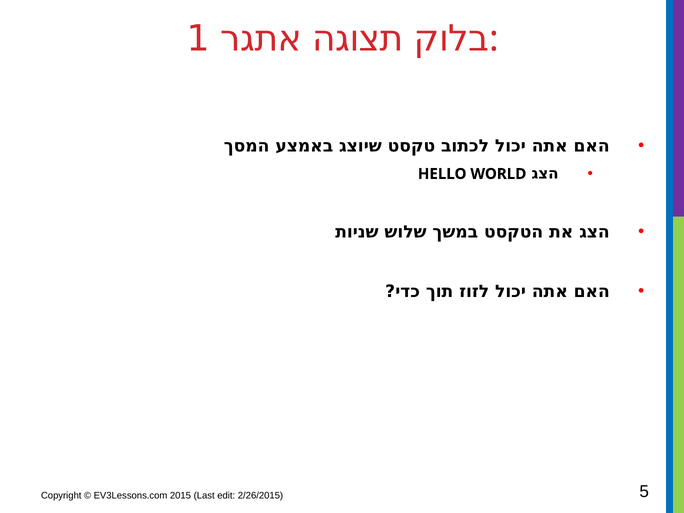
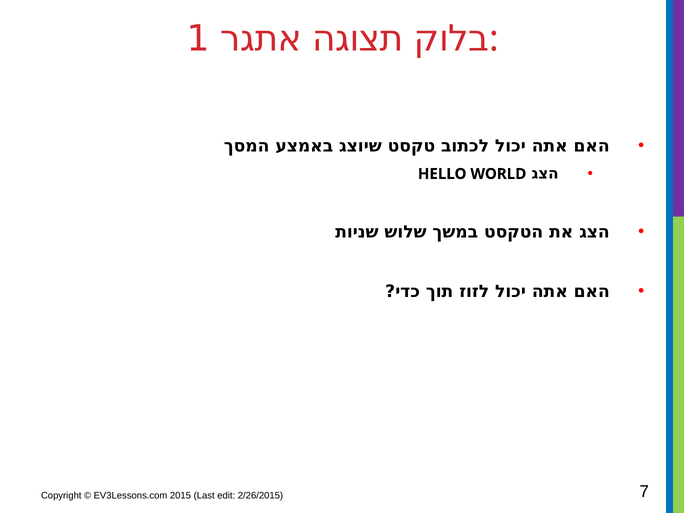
5: 5 -> 7 (644, 492)
